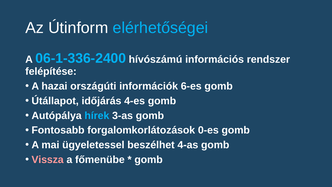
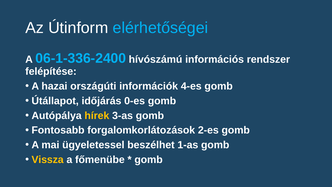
6-es: 6-es -> 4-es (191, 86)
4-es: 4-es -> 0-es (135, 101)
hírek colour: light blue -> yellow (97, 115)
0-es: 0-es -> 2-es (208, 130)
4-as: 4-as -> 1-as (188, 145)
Vissza colour: pink -> yellow (48, 159)
